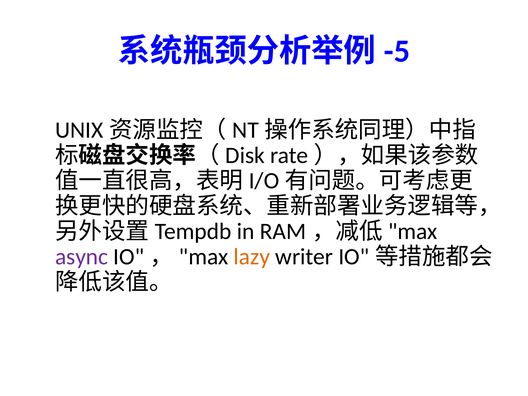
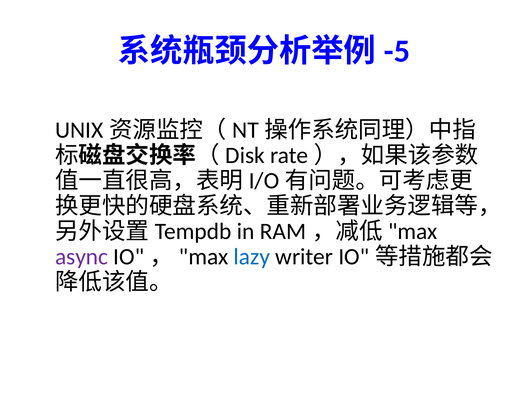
lazy colour: orange -> blue (252, 257)
